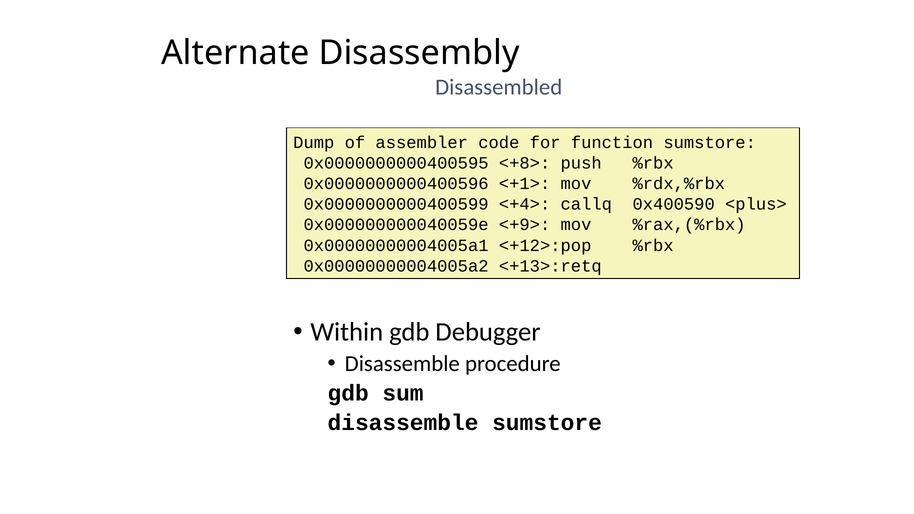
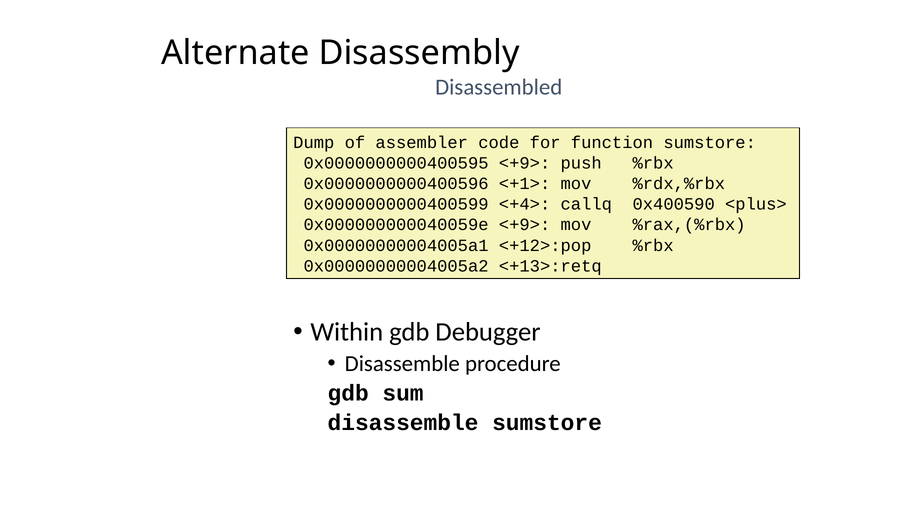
0x0000000000400595 <+8>: <+8> -> <+9> (525, 163)
